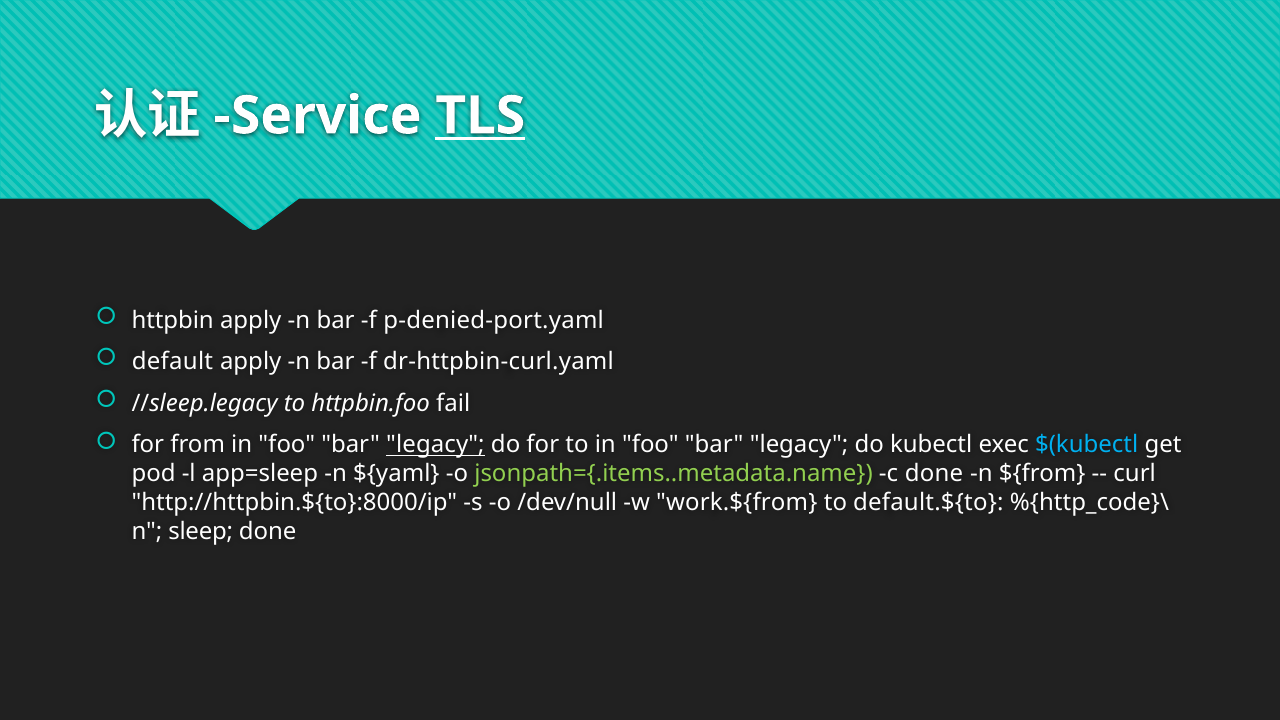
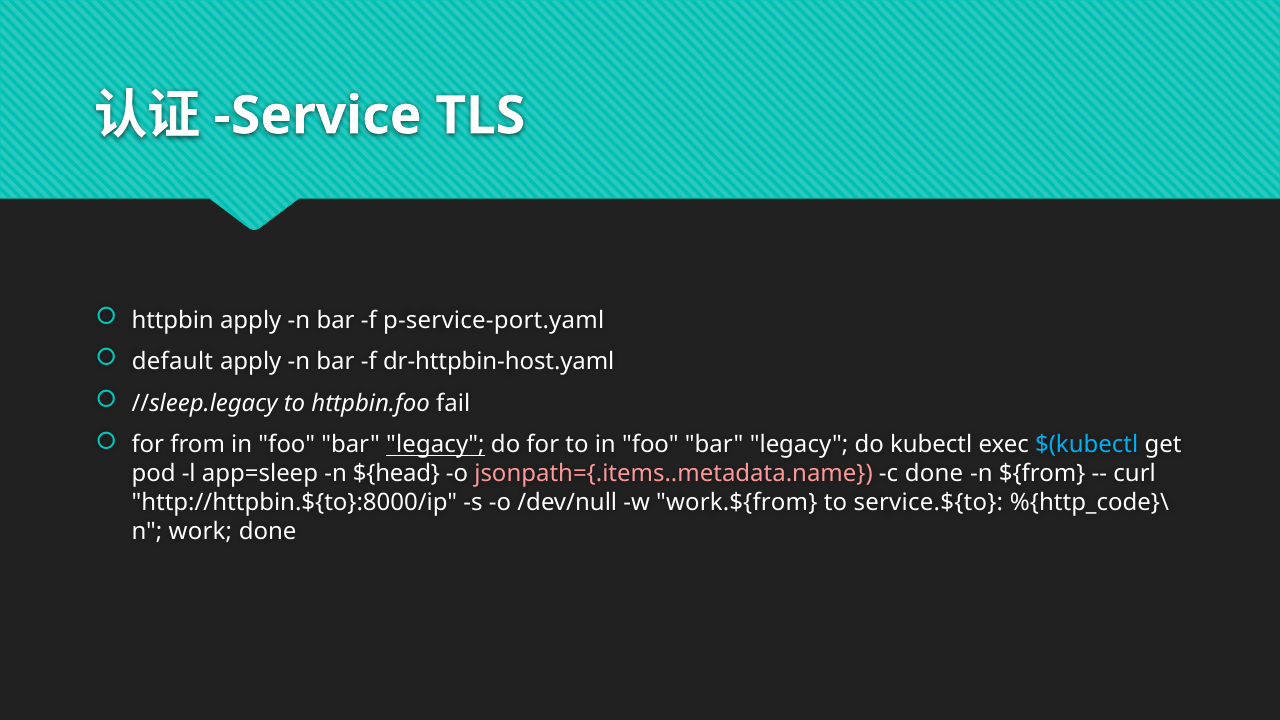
TLS underline: present -> none (480, 116)
p-denied-port.yaml: p-denied-port.yaml -> p-service-port.yaml (494, 320)
dr-httpbin-curl.yaml: dr-httpbin-curl.yaml -> dr-httpbin-host.yaml (499, 362)
${yaml: ${yaml -> ${head (396, 474)
jsonpath={.items..metadata.name colour: light green -> pink (674, 474)
default.${to: default.${to -> service.${to (928, 503)
sleep: sleep -> work (200, 531)
